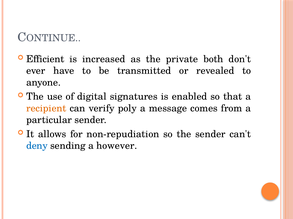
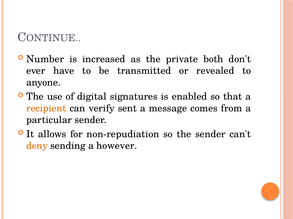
Efficient: Efficient -> Number (45, 59)
poly: poly -> sent (127, 109)
deny colour: blue -> orange (37, 146)
